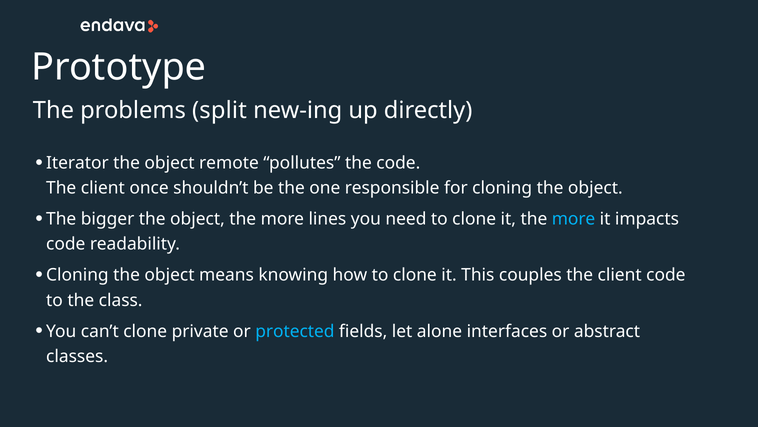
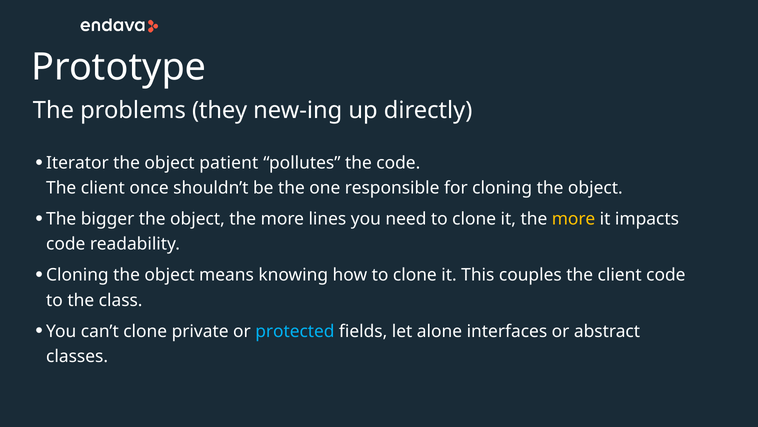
split: split -> they (220, 110)
remote: remote -> patient (229, 163)
more colour: light blue -> yellow (574, 219)
